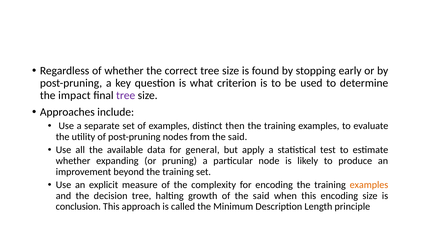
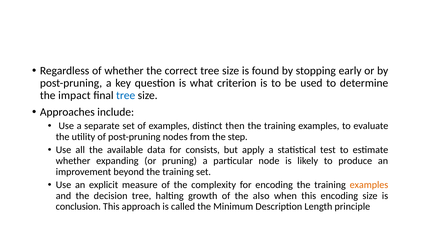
tree colour: purple -> blue (126, 95)
from the said: said -> step (238, 137)
general: general -> consists (203, 150)
of the said: said -> also (261, 196)
